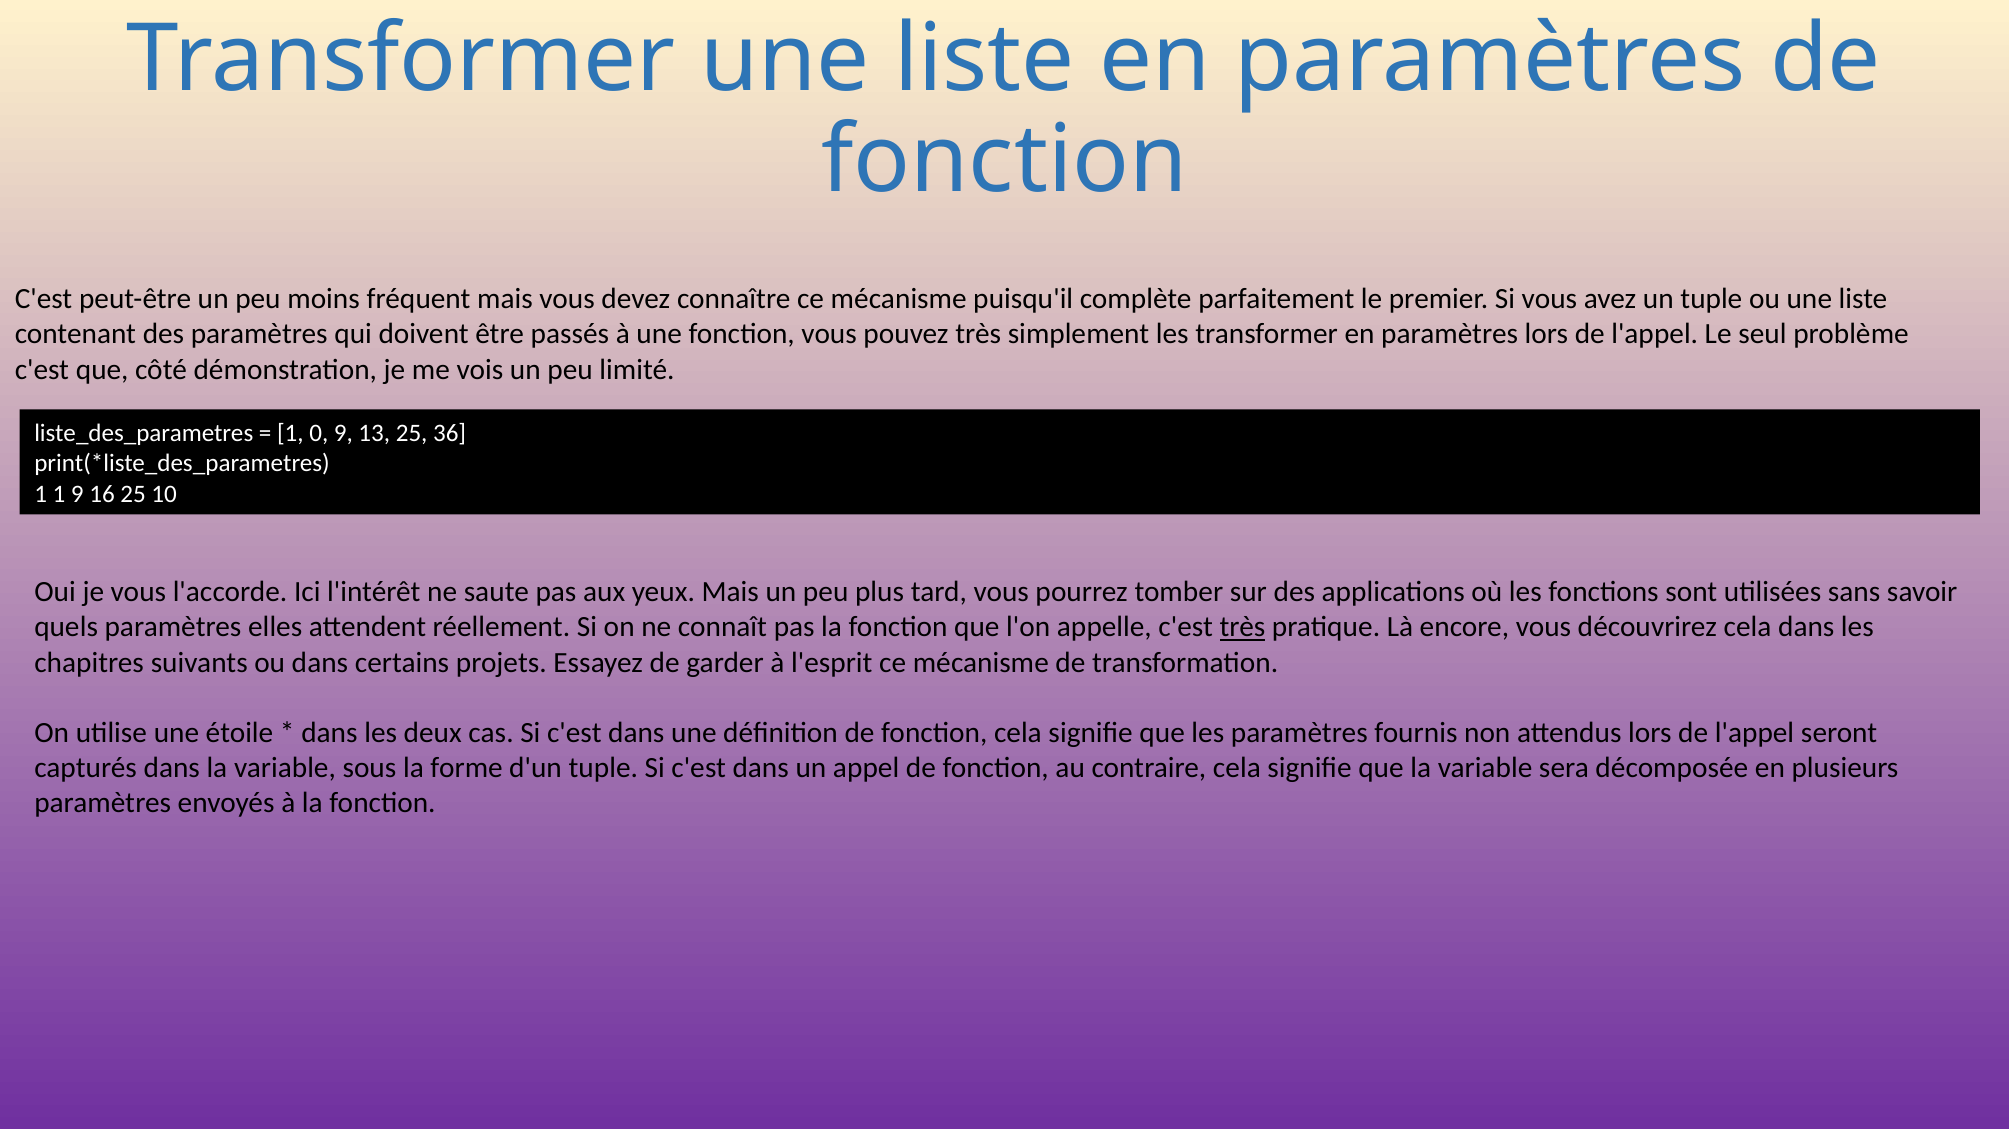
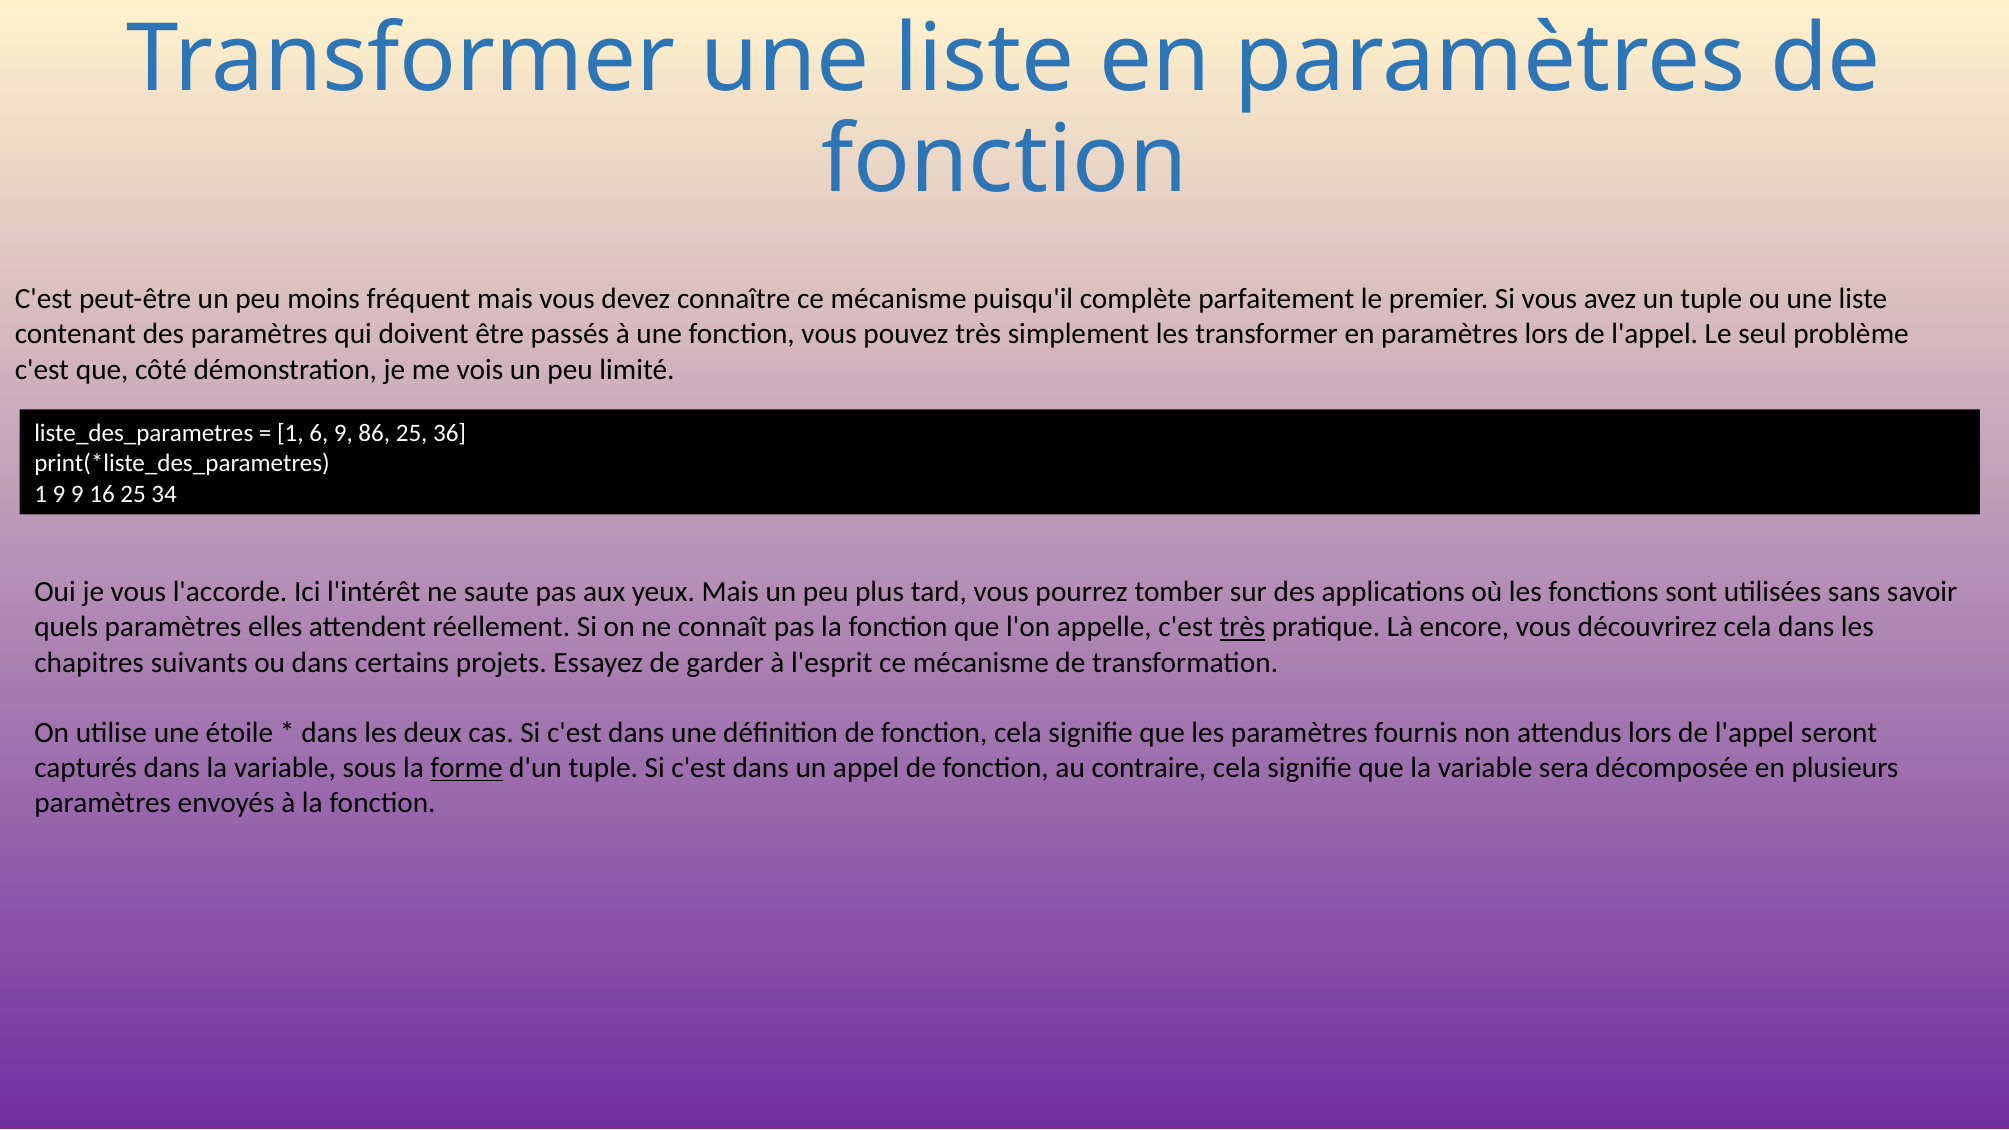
0: 0 -> 6 (319, 434)
13: 13 -> 86 (374, 434)
1 1: 1 -> 9 (59, 494)
10: 10 -> 34 (164, 494)
forme underline: none -> present (467, 768)
